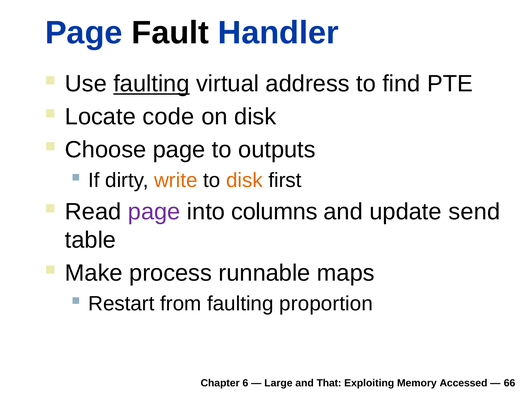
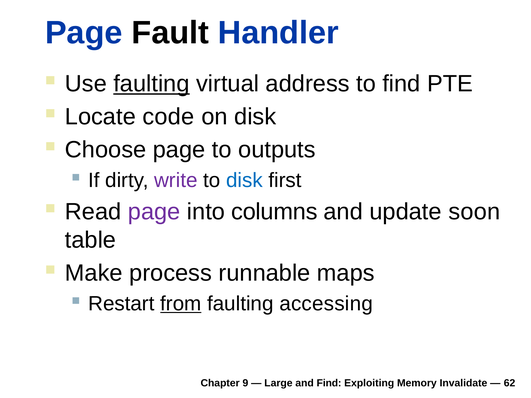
write colour: orange -> purple (176, 180)
disk colour: orange -> blue (245, 180)
send: send -> soon (474, 212)
from underline: none -> present (181, 304)
proportion: proportion -> accessing (326, 304)
6: 6 -> 9 (245, 383)
and That: That -> Find (329, 383)
Accessed: Accessed -> Invalidate (463, 383)
66: 66 -> 62 (510, 383)
